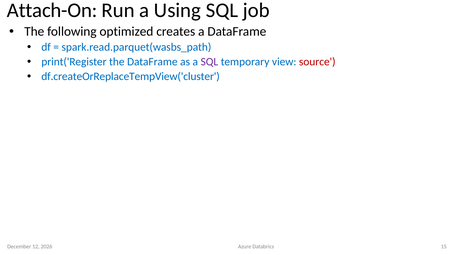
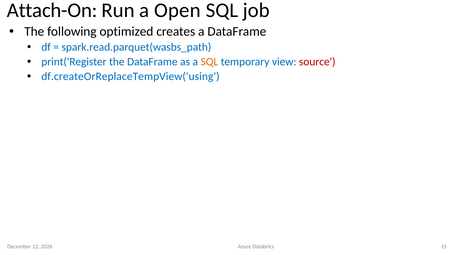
Using: Using -> Open (177, 10)
SQL colour: purple -> orange (209, 62)
df.createOrReplaceTempView('cluster: df.createOrReplaceTempView('cluster -> df.createOrReplaceTempView('using (130, 77)
